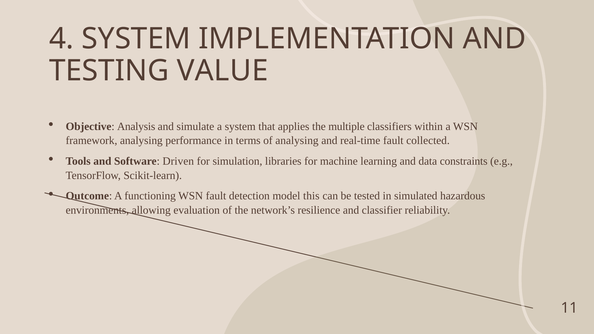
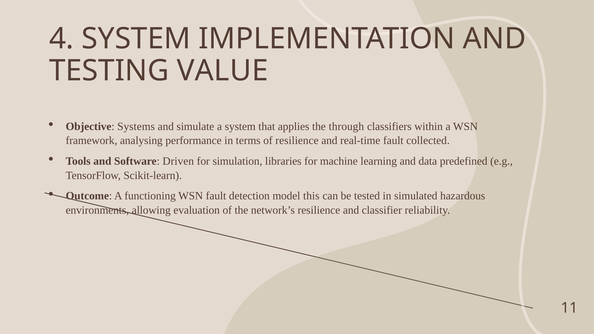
Analysis: Analysis -> Systems (136, 126)
multiple: multiple -> through (346, 126)
of analysing: analysing -> resilience (297, 141)
constraints: constraints -> predefined (464, 161)
